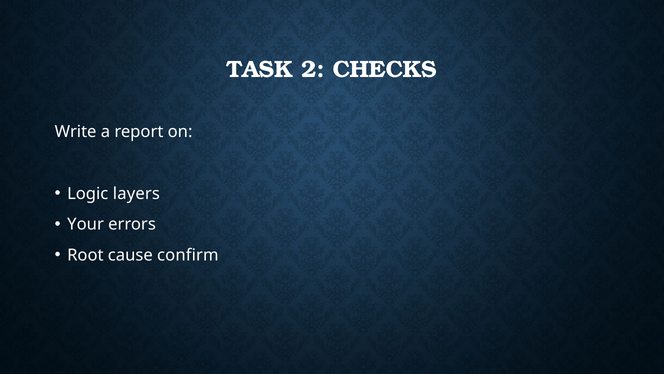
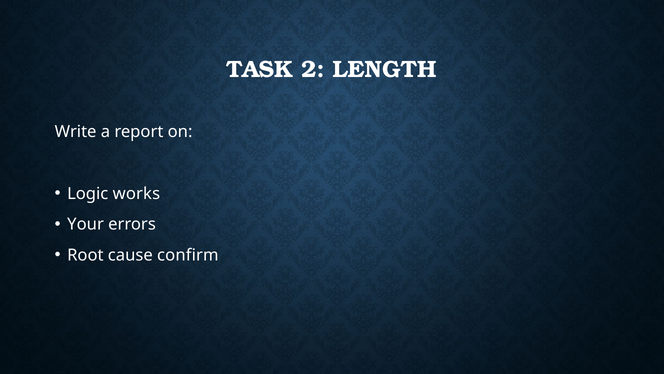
CHECKS: CHECKS -> LENGTH (385, 69)
layers: layers -> works (136, 193)
